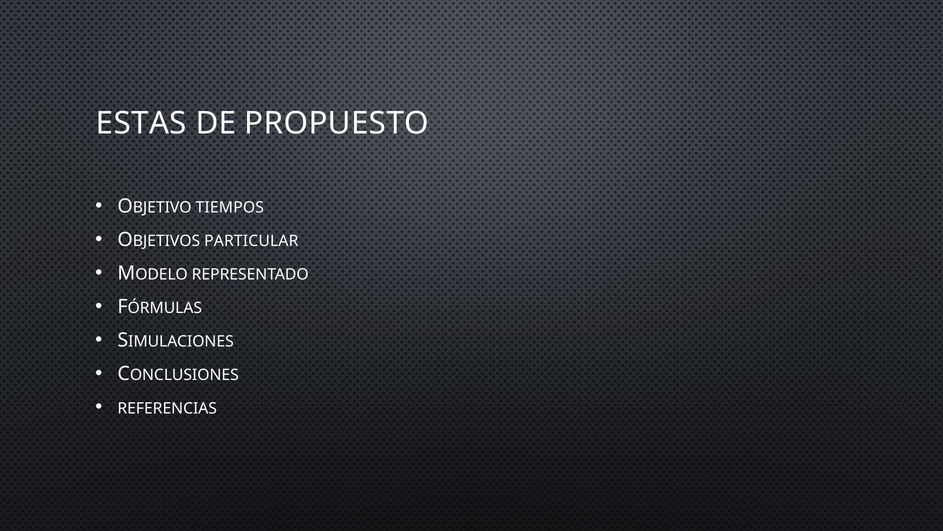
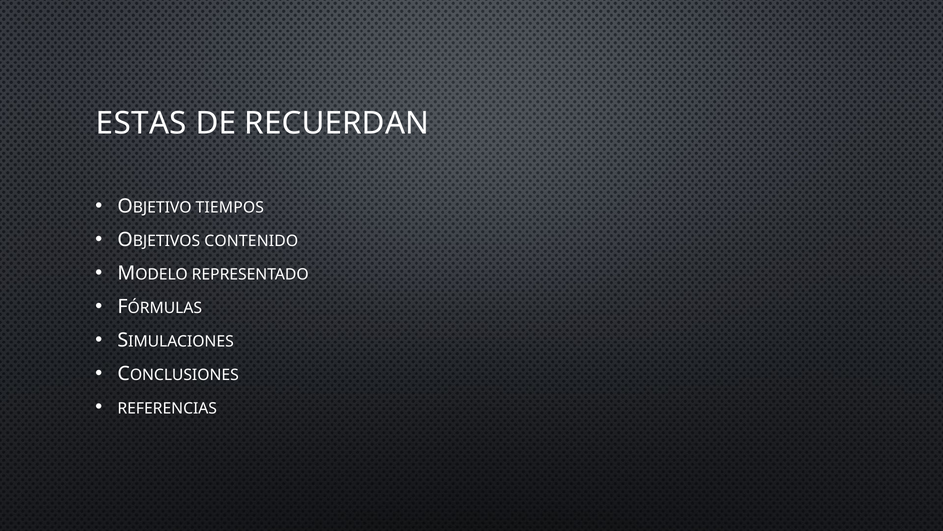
PROPUESTO: PROPUESTO -> RECUERDAN (337, 123)
PARTICULAR: PARTICULAR -> CONTENIDO (251, 241)
